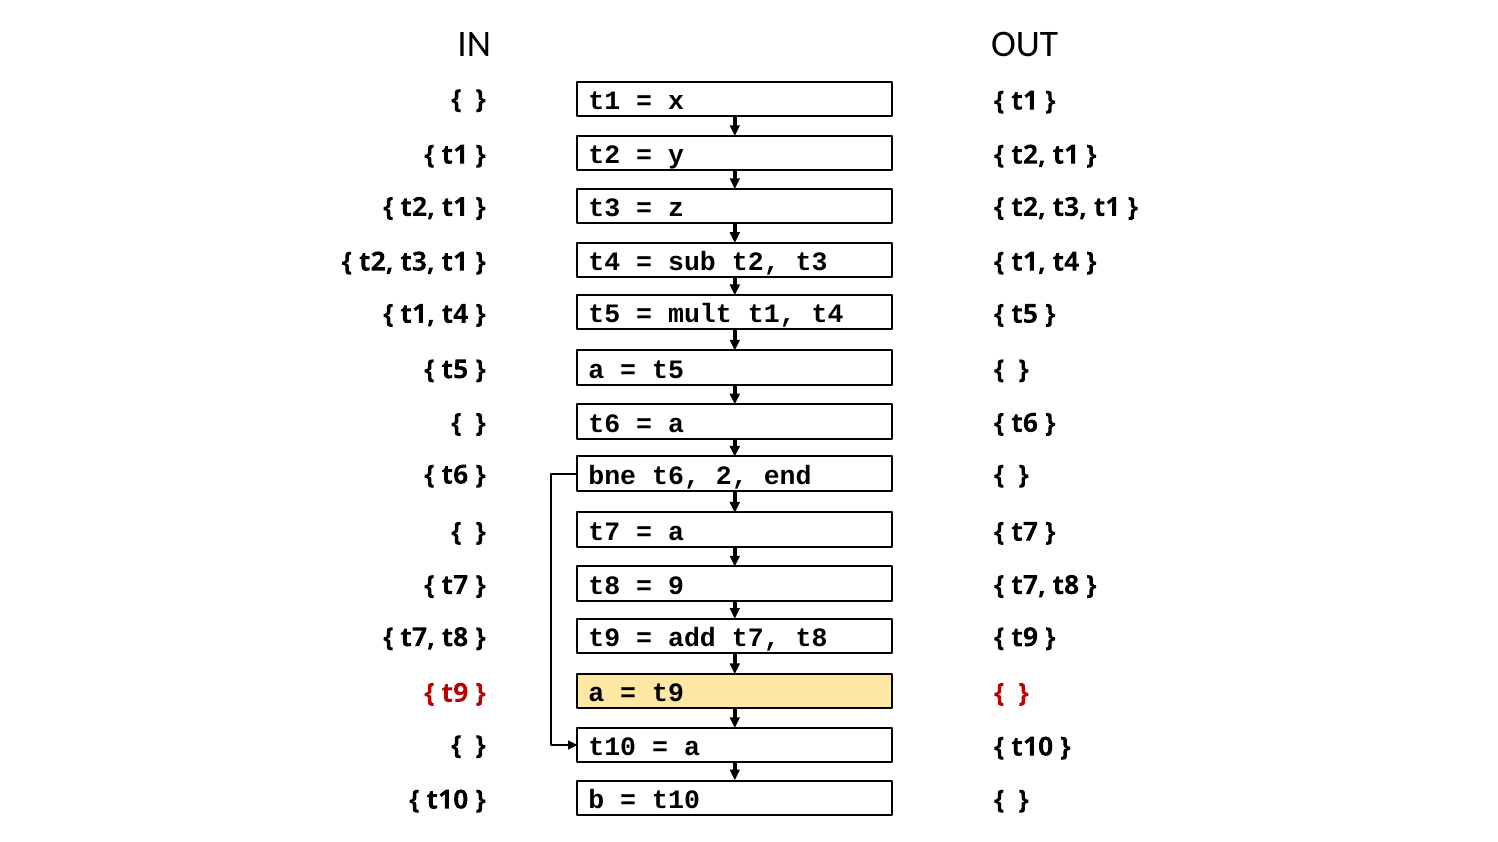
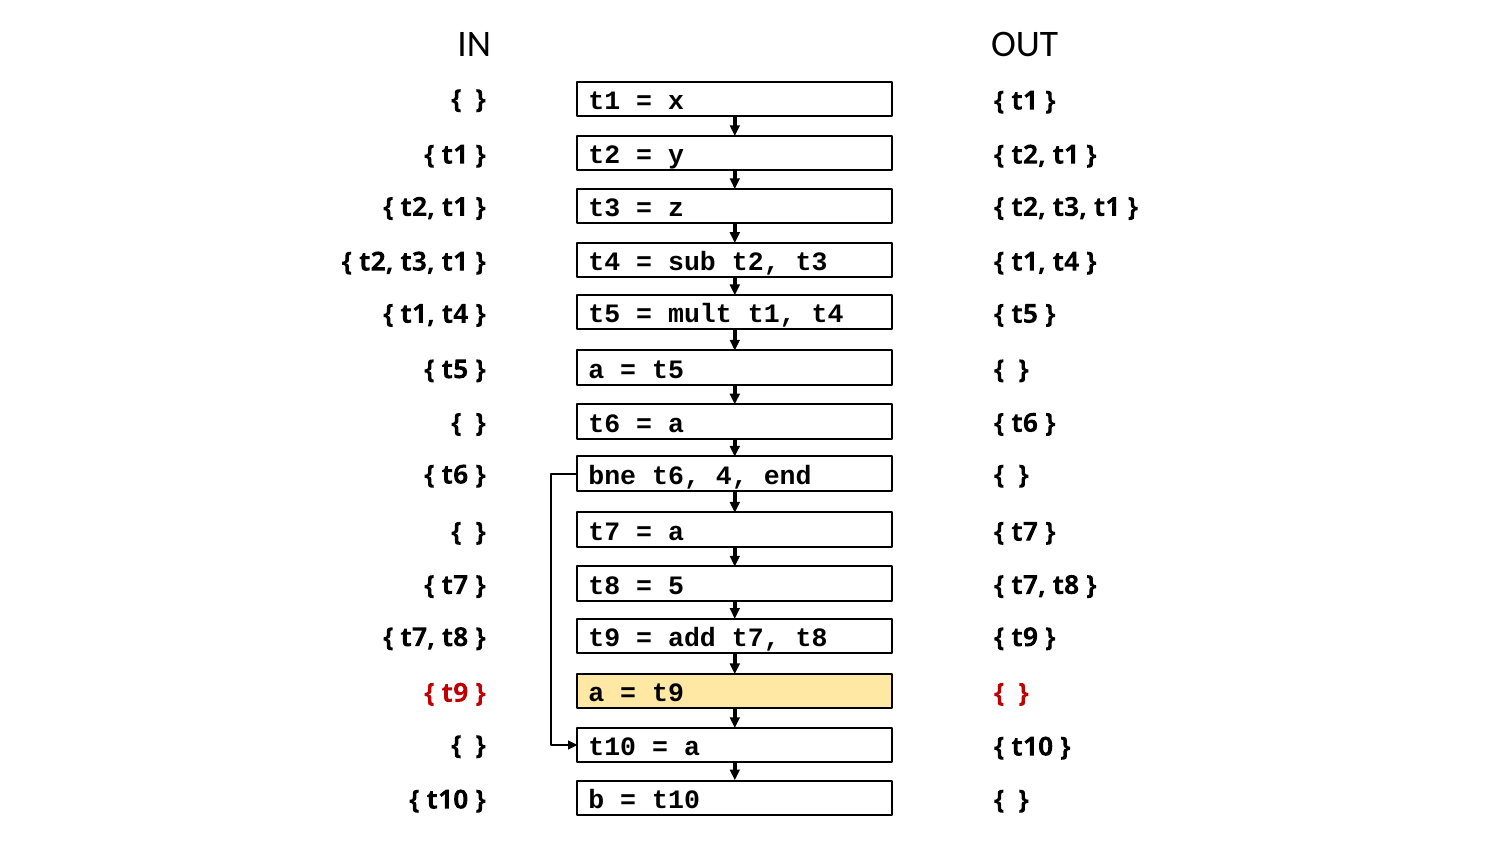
2: 2 -> 4 (732, 476)
9: 9 -> 5 (676, 586)
